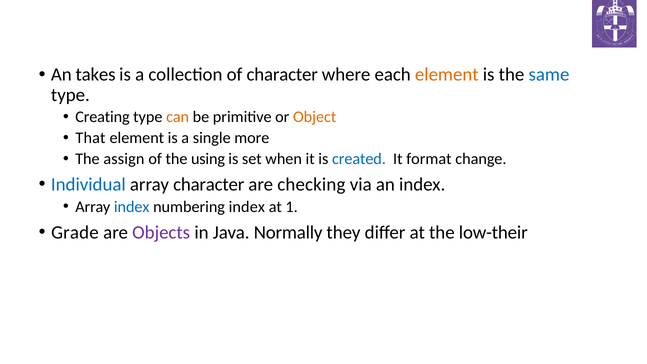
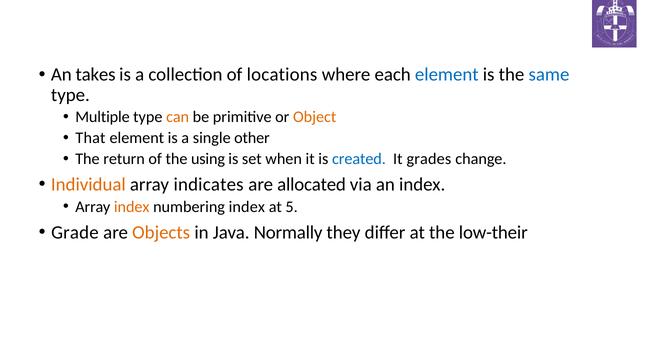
of character: character -> locations (282, 74)
element colour: orange -> blue (447, 74)
Creating: Creating -> Multiple (102, 117)
more: more -> other (252, 138)
assign: assign -> return (124, 159)
format: format -> grades (429, 159)
Individual colour: blue -> orange (88, 184)
array character: character -> indicates (209, 184)
checking: checking -> allocated (312, 184)
index colour: blue -> orange (132, 207)
1: 1 -> 5 (292, 207)
Objects colour: purple -> orange (161, 232)
